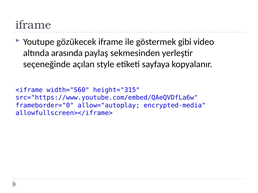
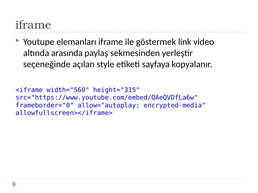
gözükecek: gözükecek -> elemanları (76, 42)
gibi: gibi -> link (185, 42)
